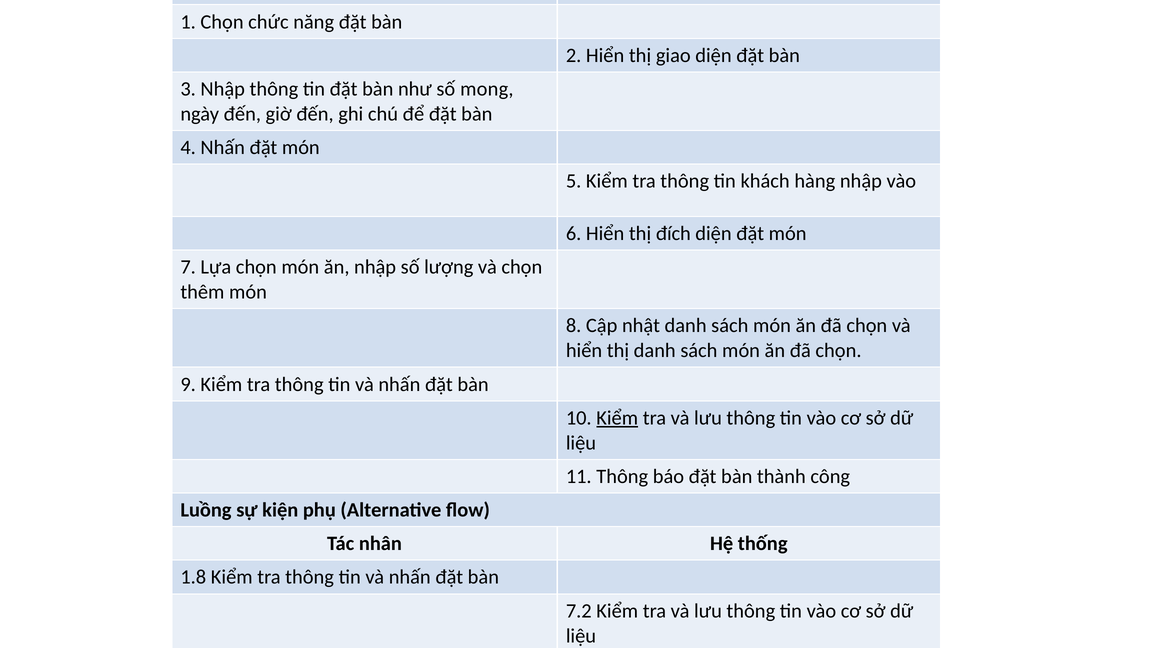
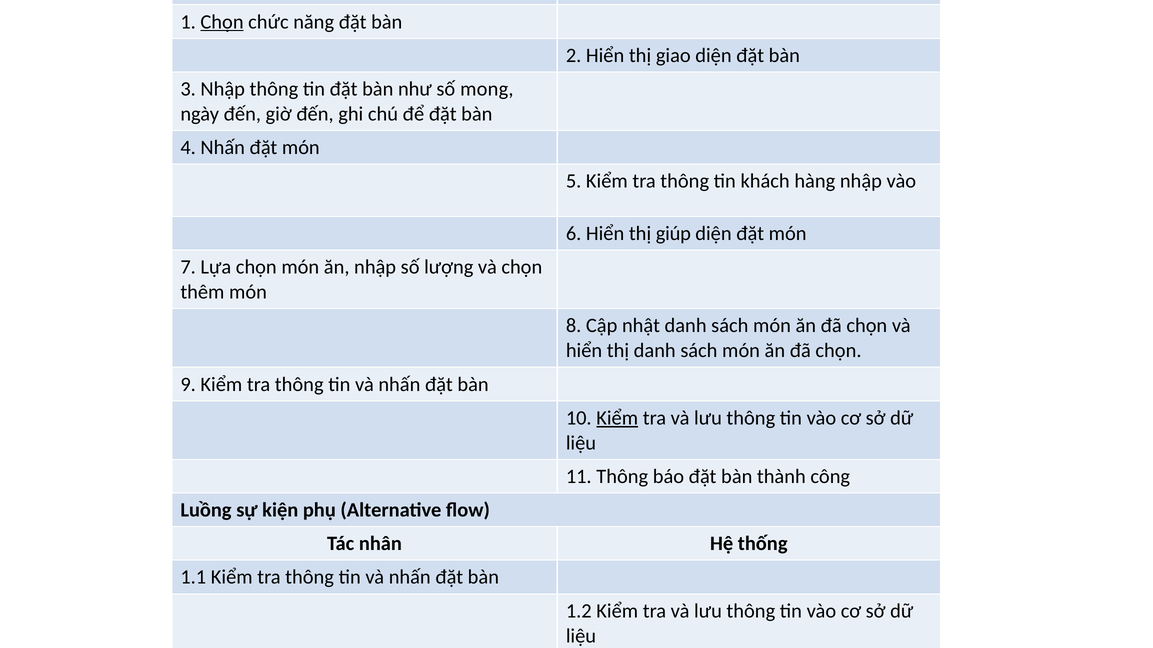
Chọn underline: none -> present (222, 22)
thị đích: đích -> giúp (673, 234)
1.8: 1.8 -> 1.1 (193, 578)
7.2: 7.2 -> 1.2 (579, 611)
